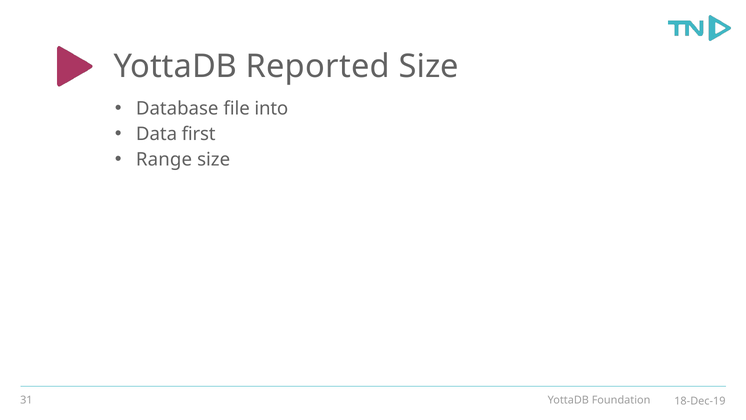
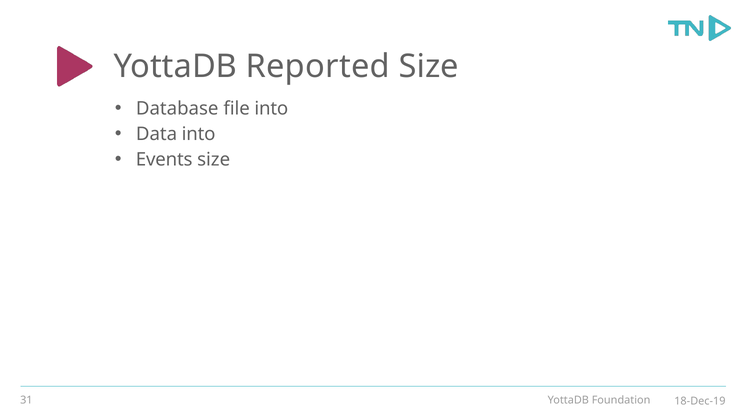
Data first: first -> into (199, 134)
Range: Range -> Events (164, 160)
